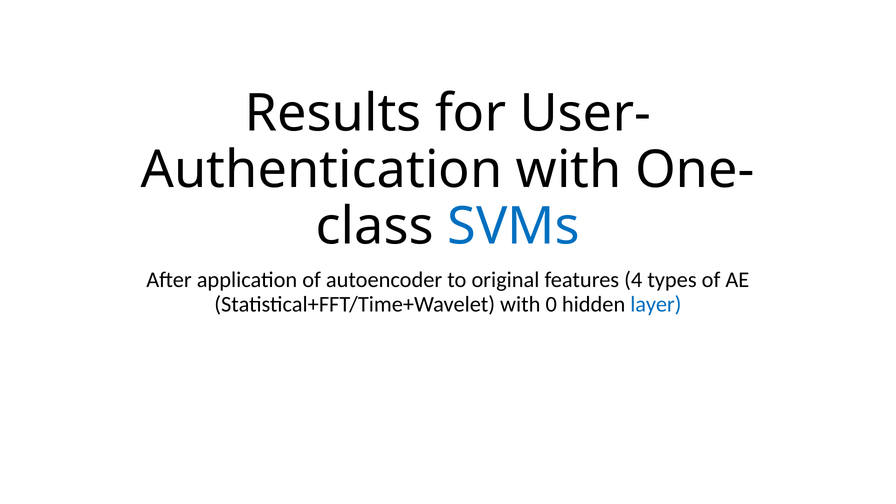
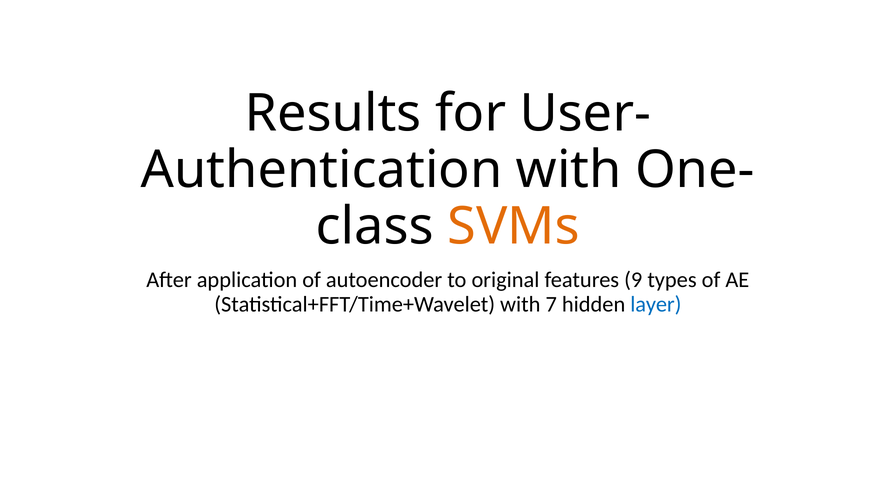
SVMs colour: blue -> orange (514, 227)
4: 4 -> 9 (633, 280)
0: 0 -> 7 (551, 304)
